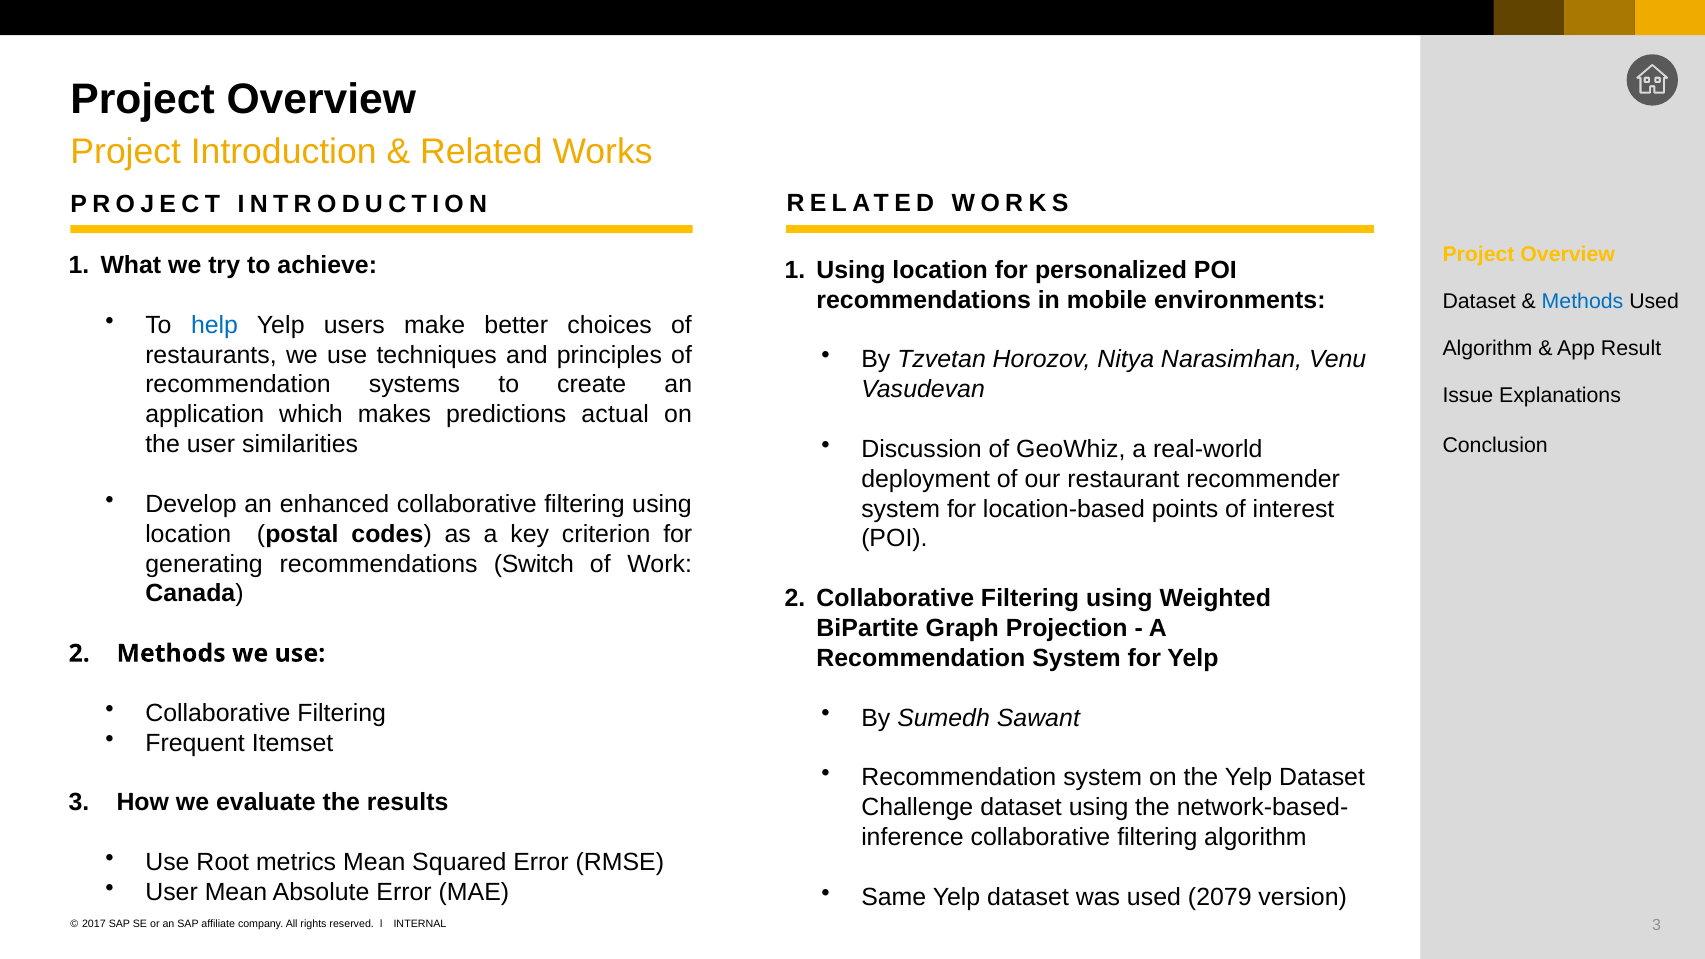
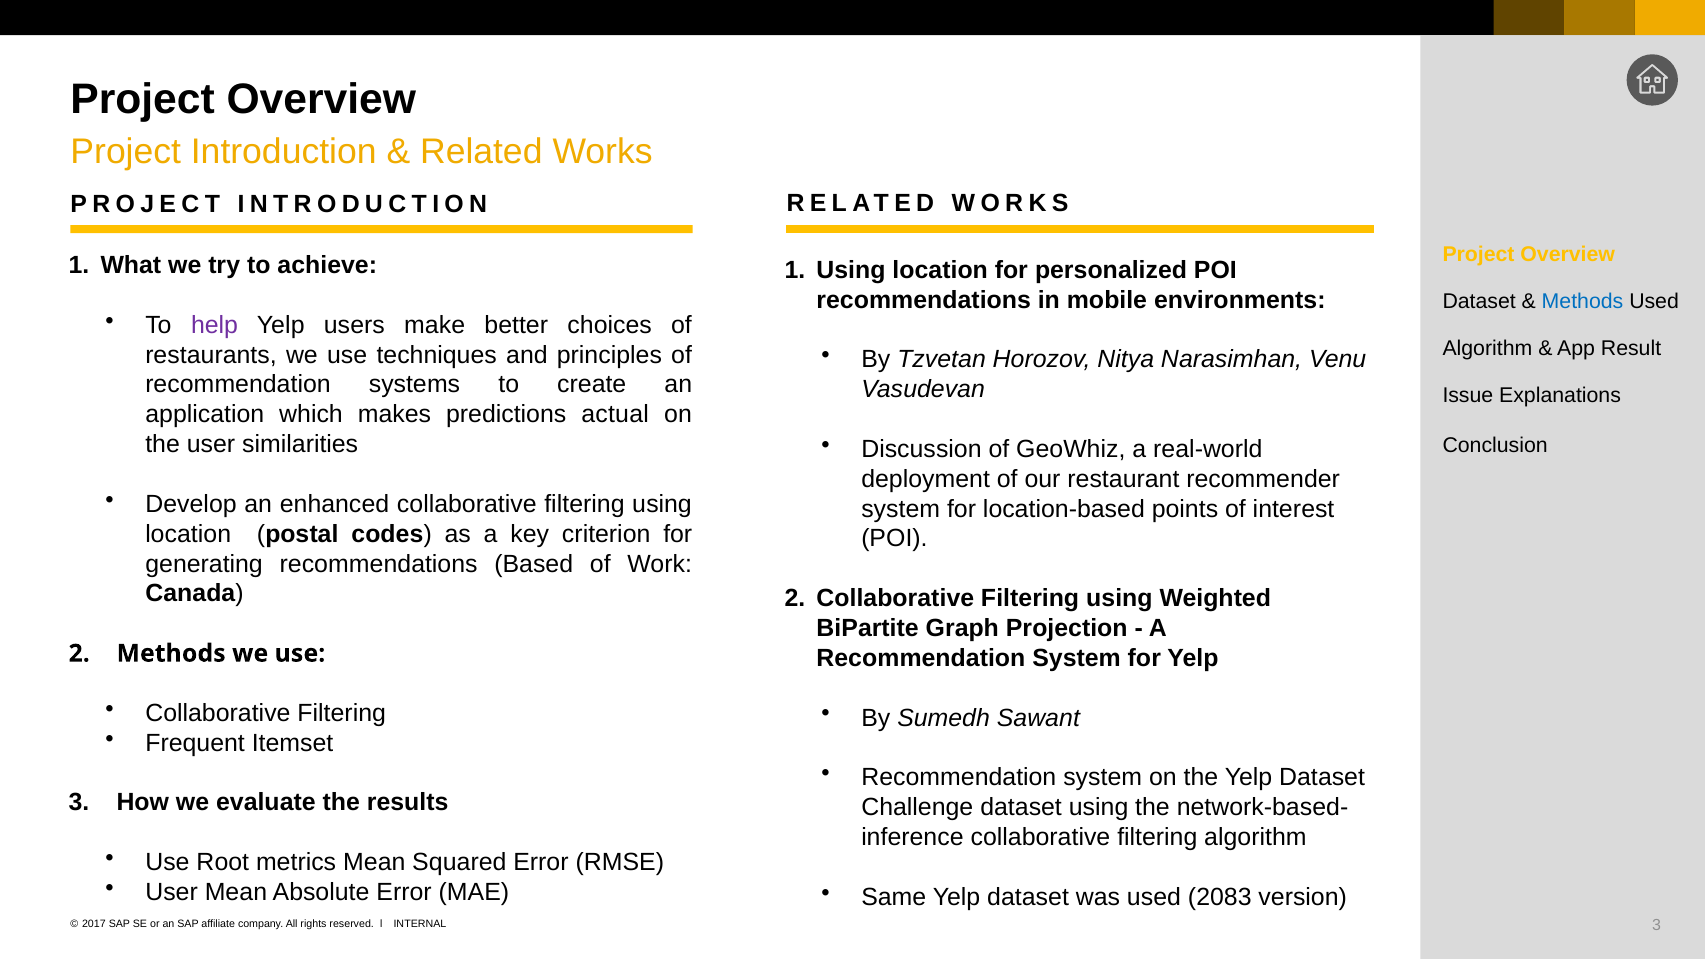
help colour: blue -> purple (215, 325)
Switch: Switch -> Based (534, 564)
2079: 2079 -> 2083 (1220, 897)
